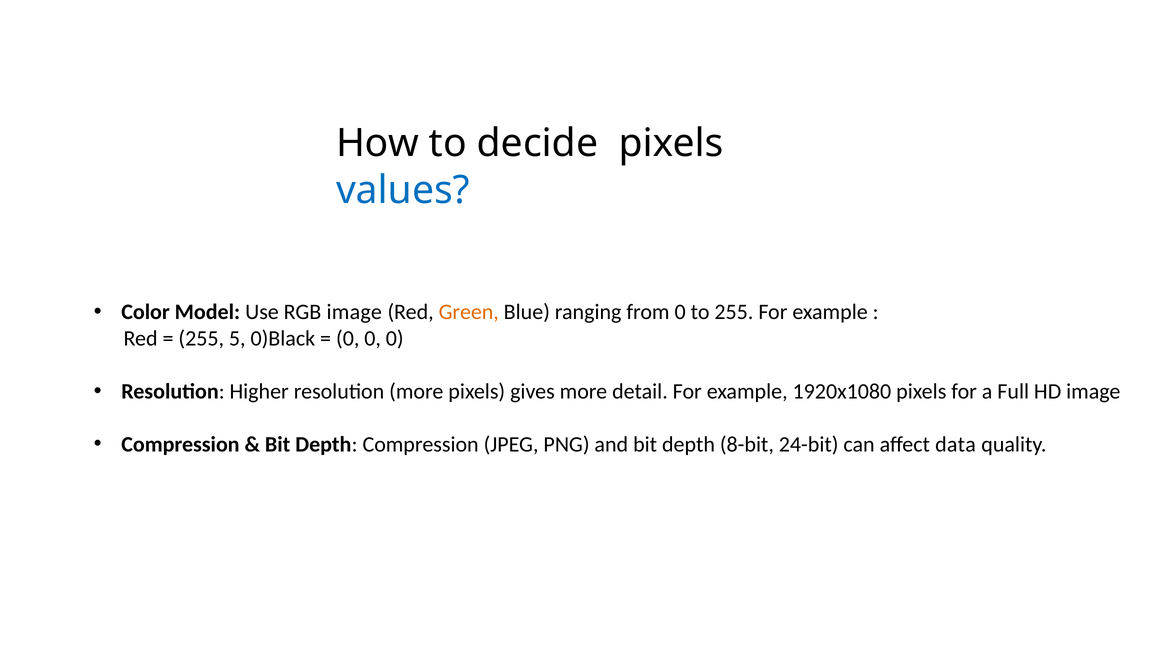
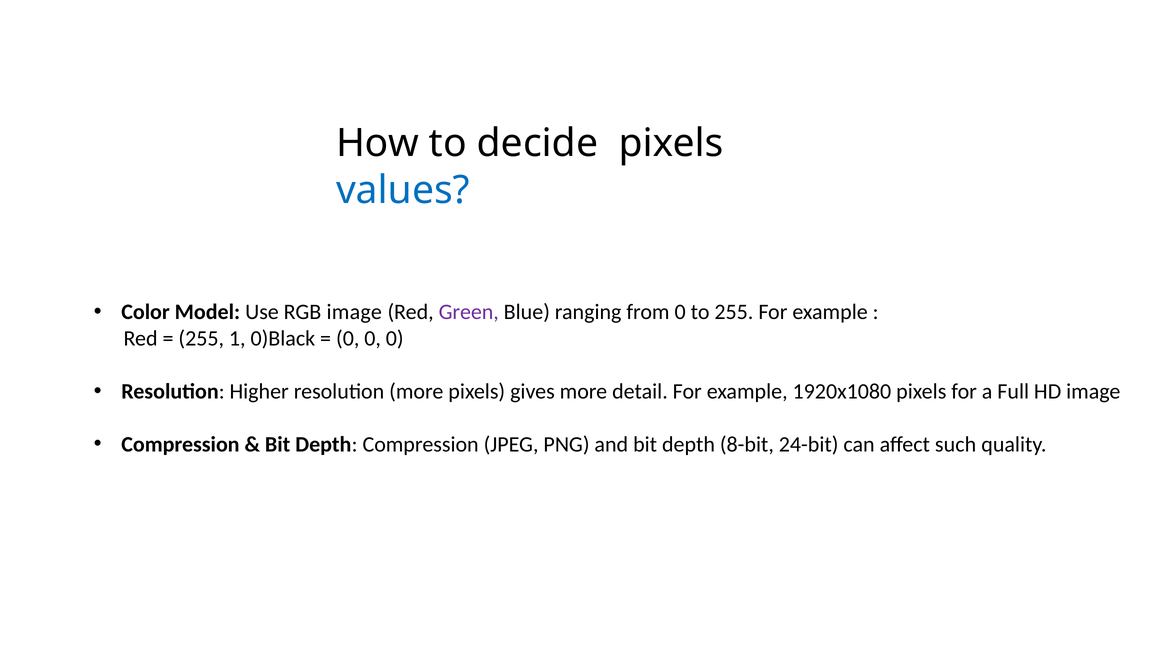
Green colour: orange -> purple (469, 312)
5: 5 -> 1 (237, 338)
data: data -> such (956, 444)
